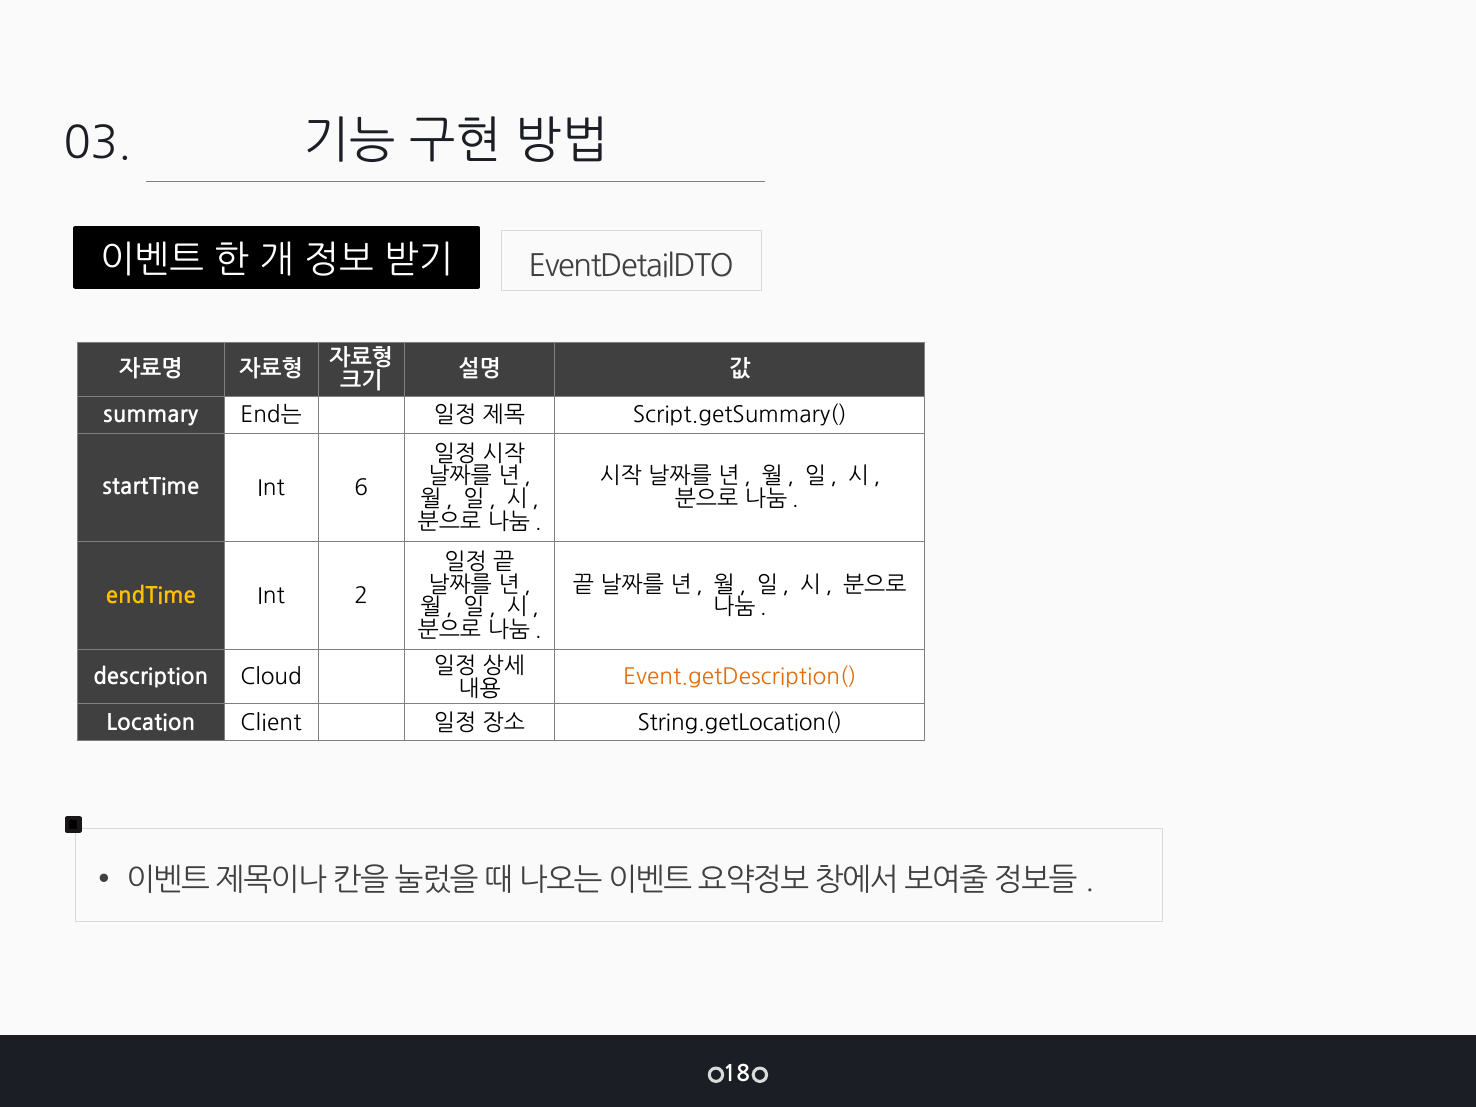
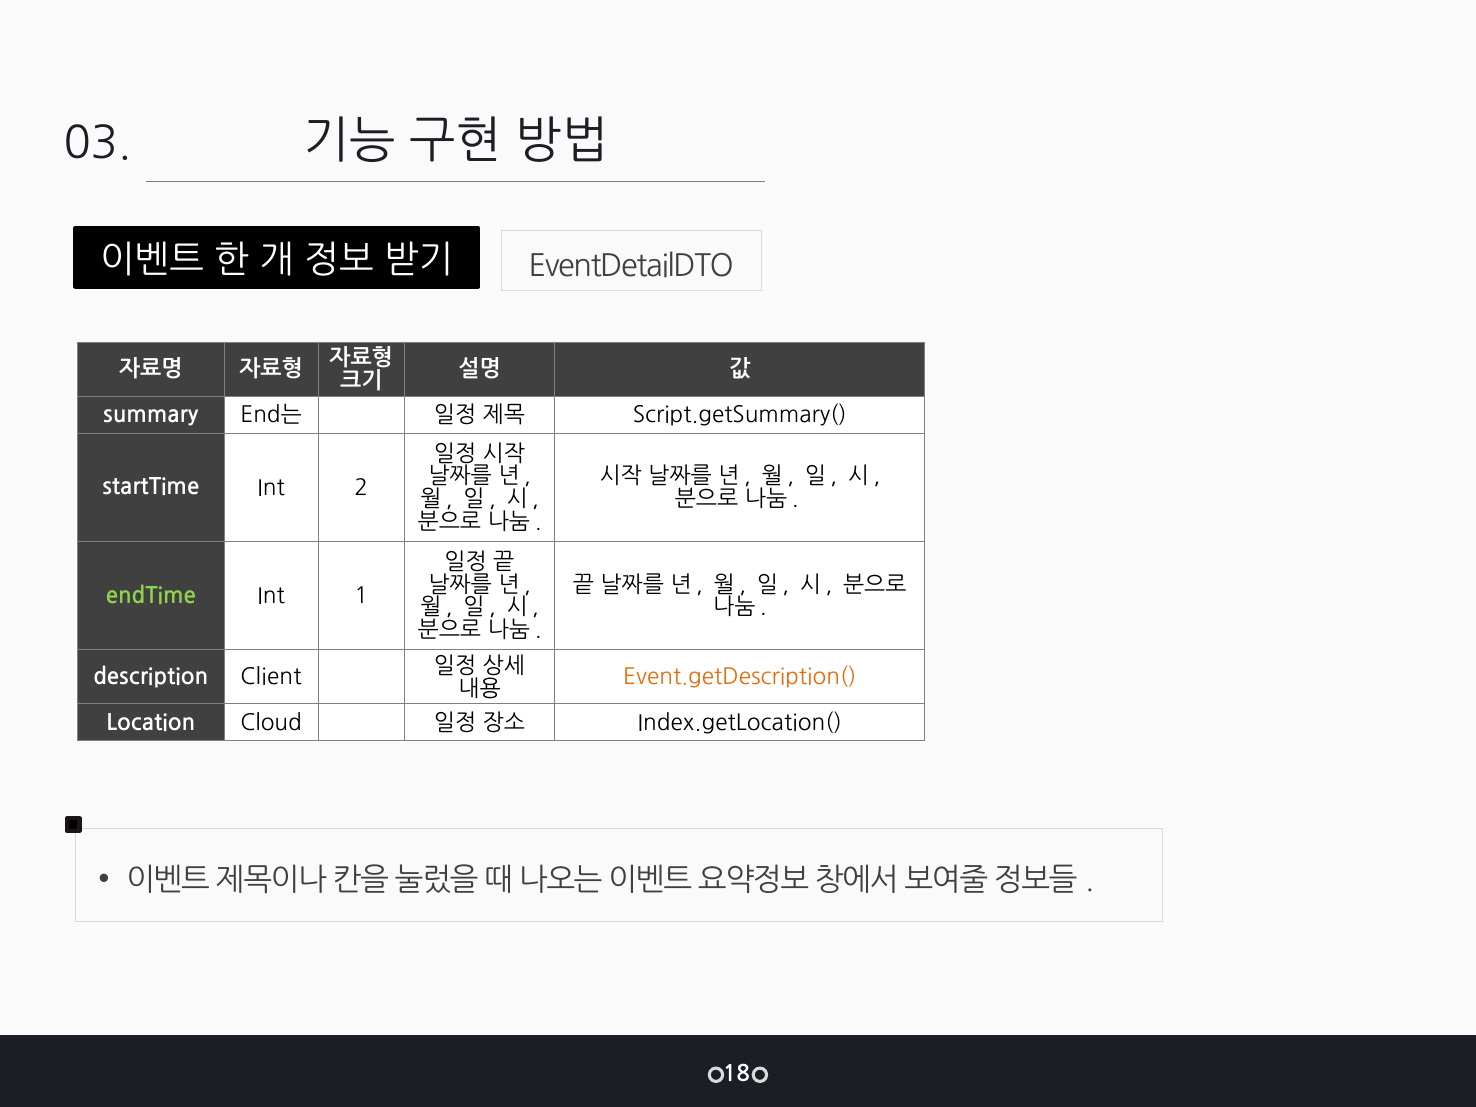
6: 6 -> 2 (361, 488)
endTime colour: yellow -> light green (151, 596)
2: 2 -> 1 (361, 596)
Cloud: Cloud -> Client (271, 678)
Client: Client -> Cloud (271, 723)
String.getLocation(: String.getLocation( -> Index.getLocation( (740, 723)
